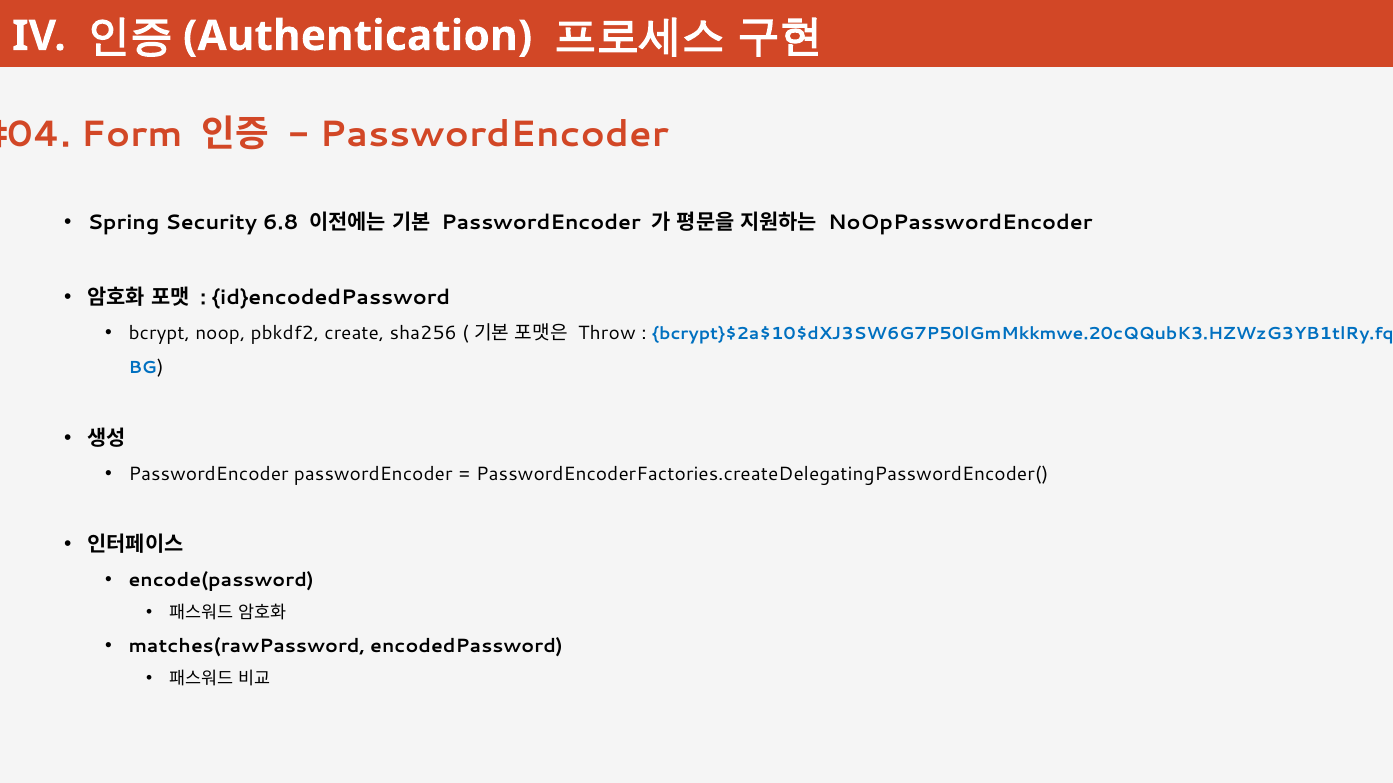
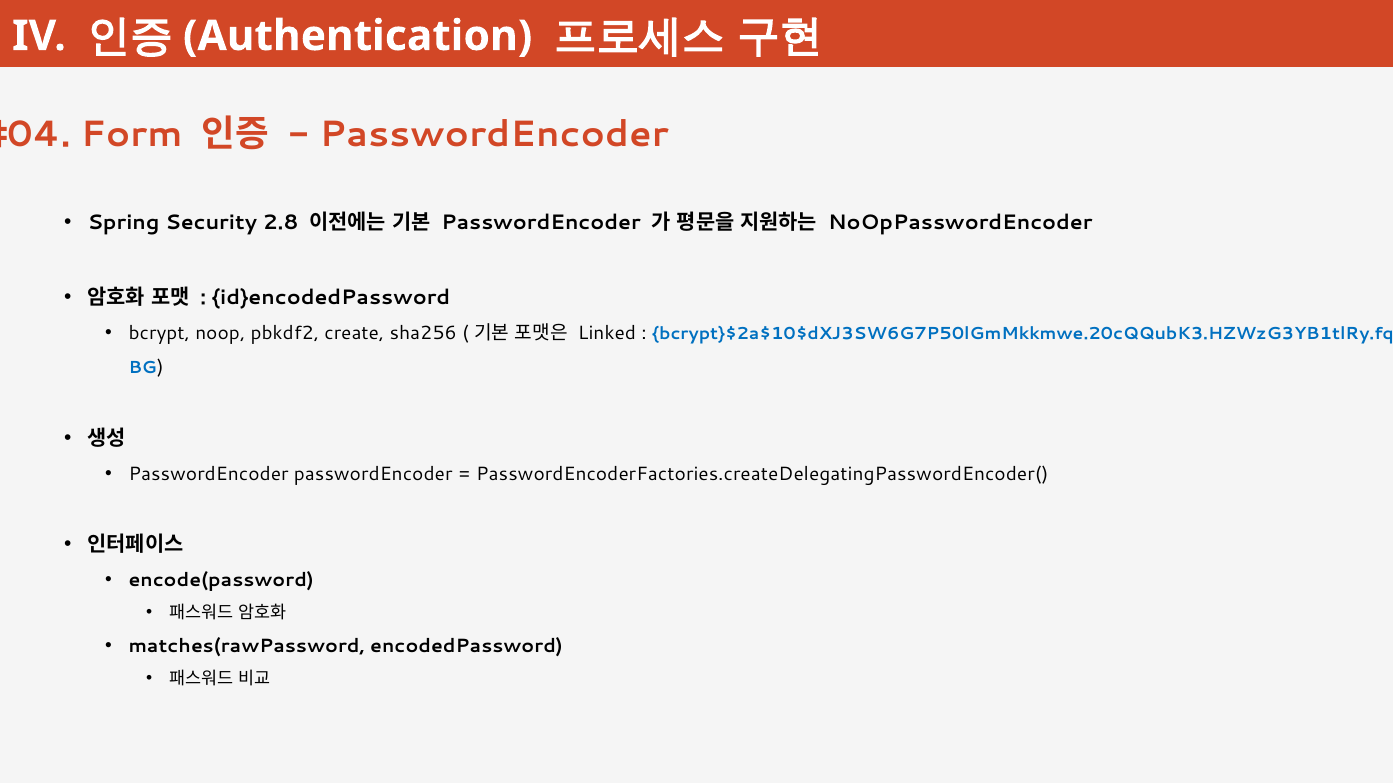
6.8: 6.8 -> 2.8 (281, 222)
Throw: Throw -> Linked (607, 333)
